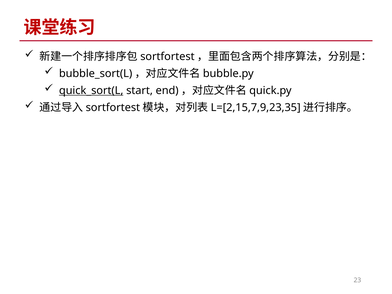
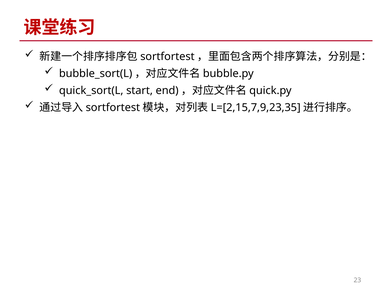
quick_sort(L underline: present -> none (91, 91)
